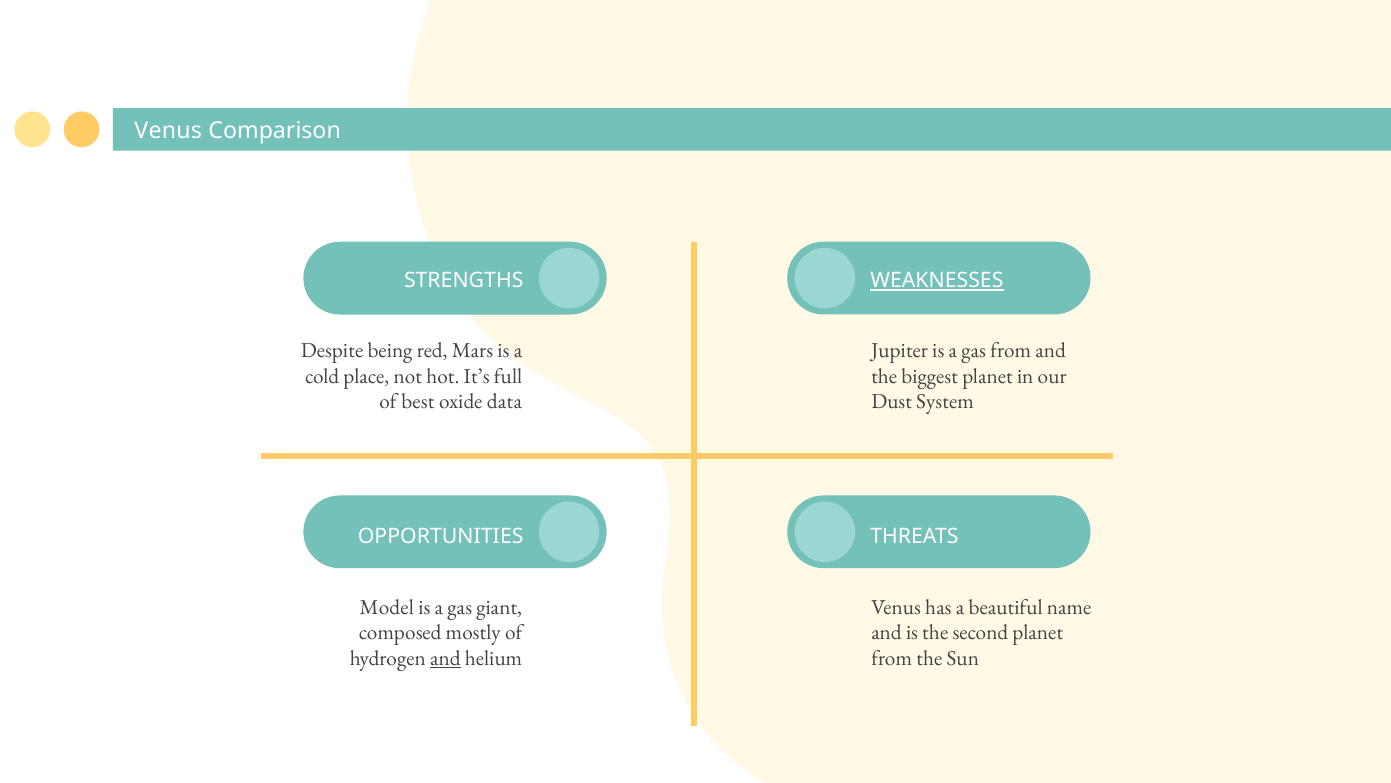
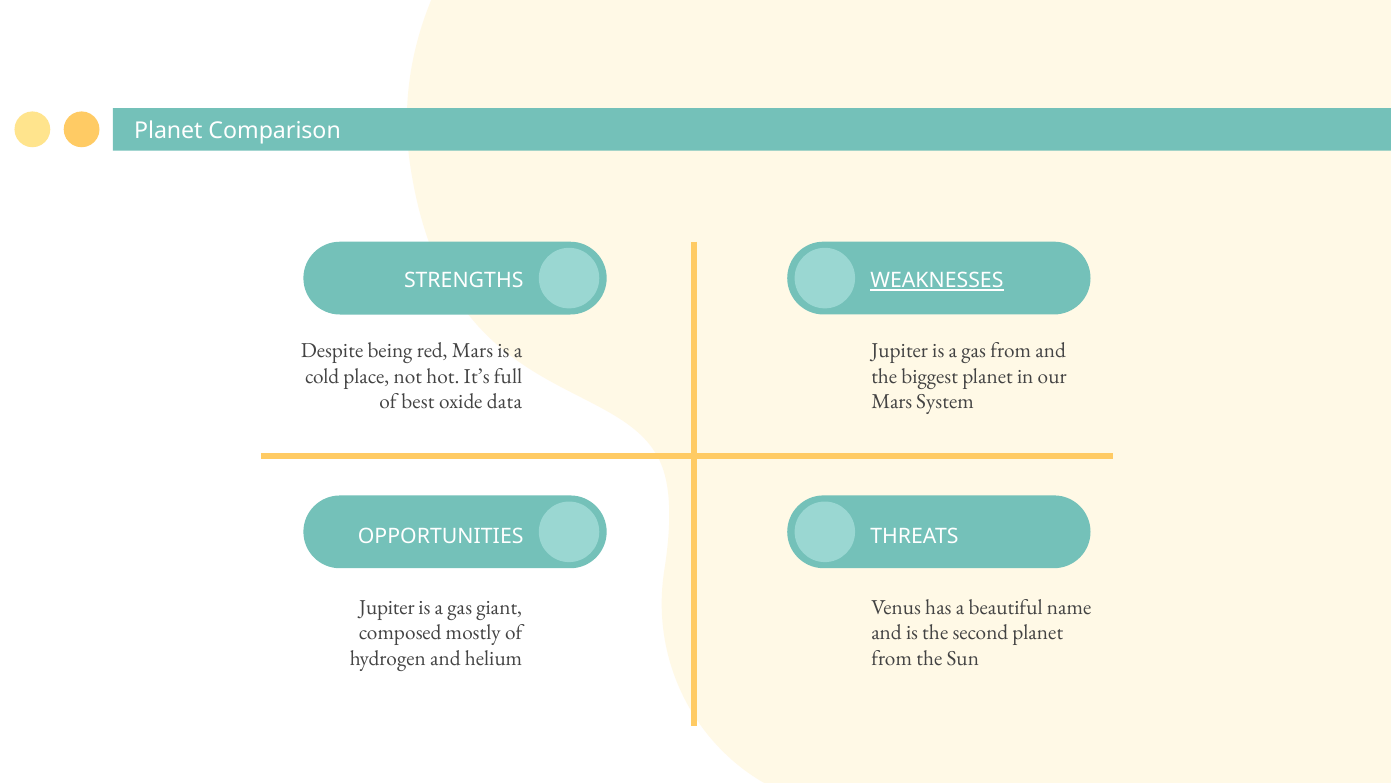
Venus: Venus -> Planet (168, 131)
Dust: Dust -> Mars (892, 402)
Model: Model -> Jupiter (387, 607)
and underline: present -> none (445, 658)
